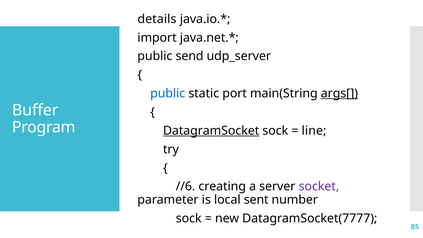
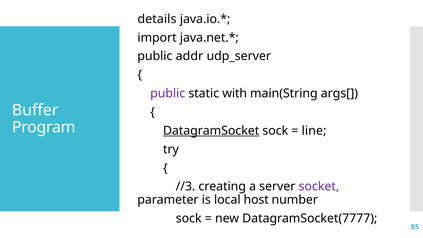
send: send -> addr (189, 56)
public colour: blue -> purple (168, 93)
port: port -> with (235, 93)
args[ underline: present -> none (339, 93)
//6: //6 -> //3 (186, 187)
sent: sent -> host (256, 200)
